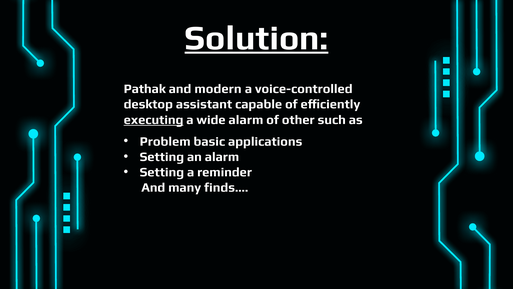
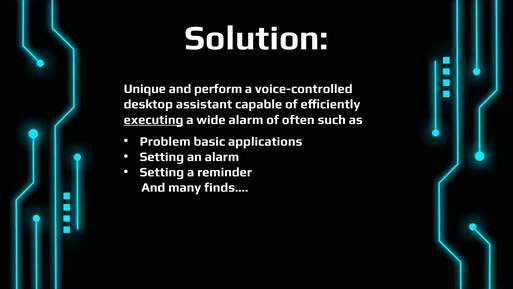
Solution underline: present -> none (256, 38)
Pathak: Pathak -> Unique (145, 89)
modern: modern -> perform (218, 89)
other: other -> often (298, 120)
